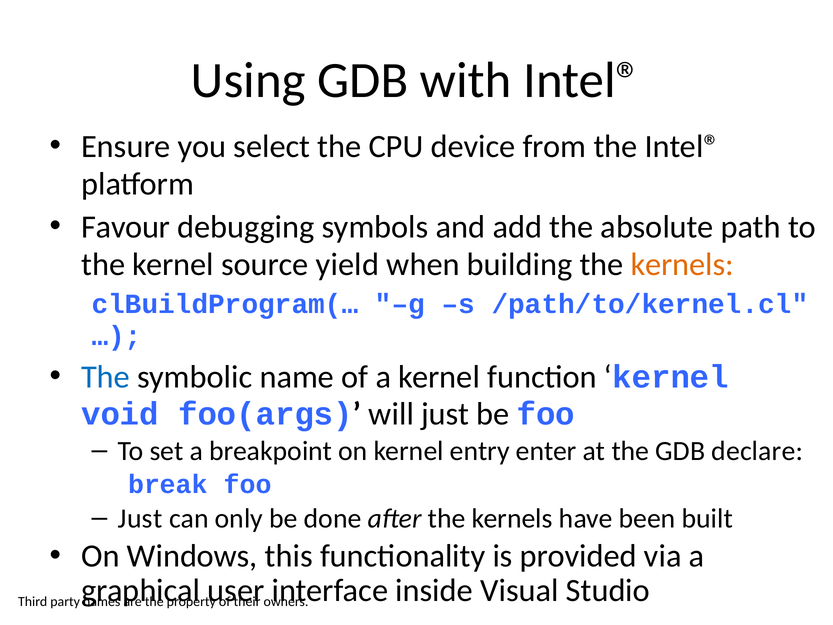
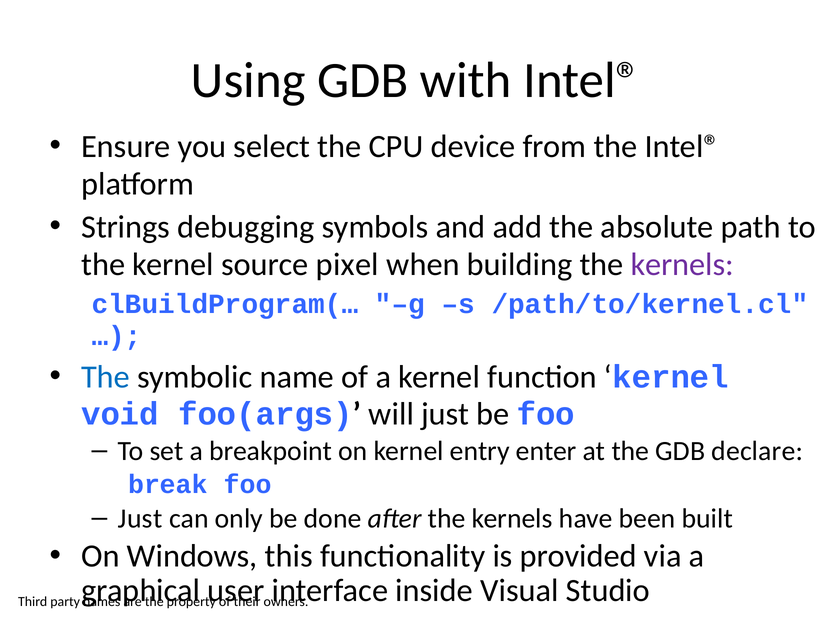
Favour: Favour -> Strings (126, 227)
yield: yield -> pixel (347, 264)
kernels colour: orange -> purple (682, 264)
